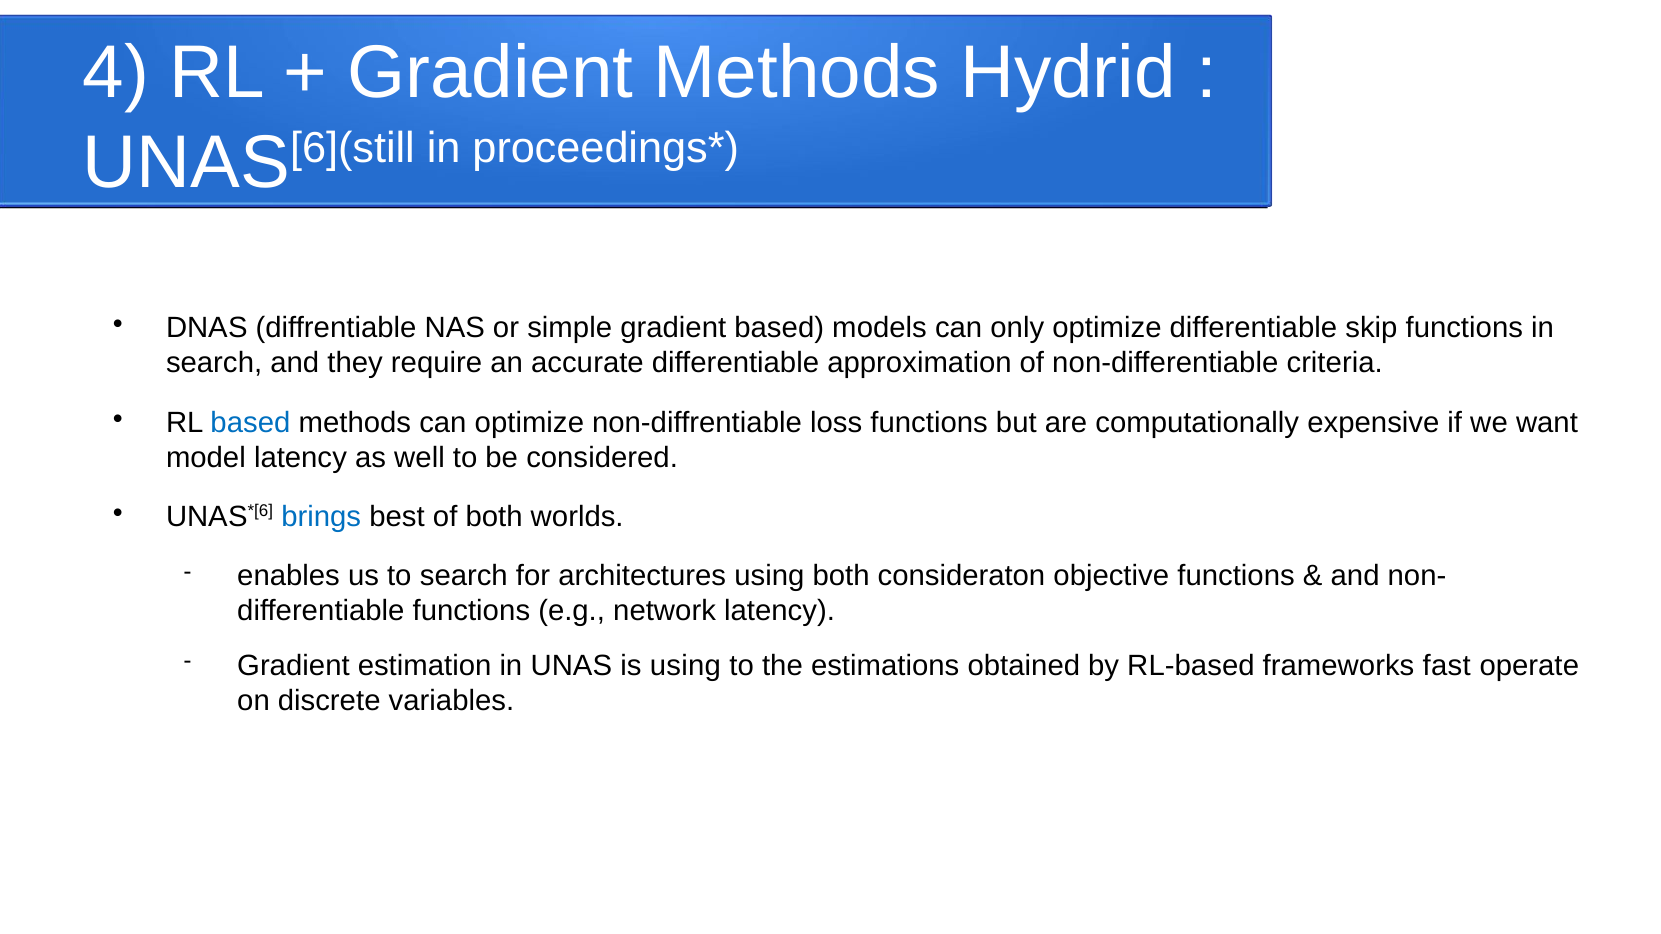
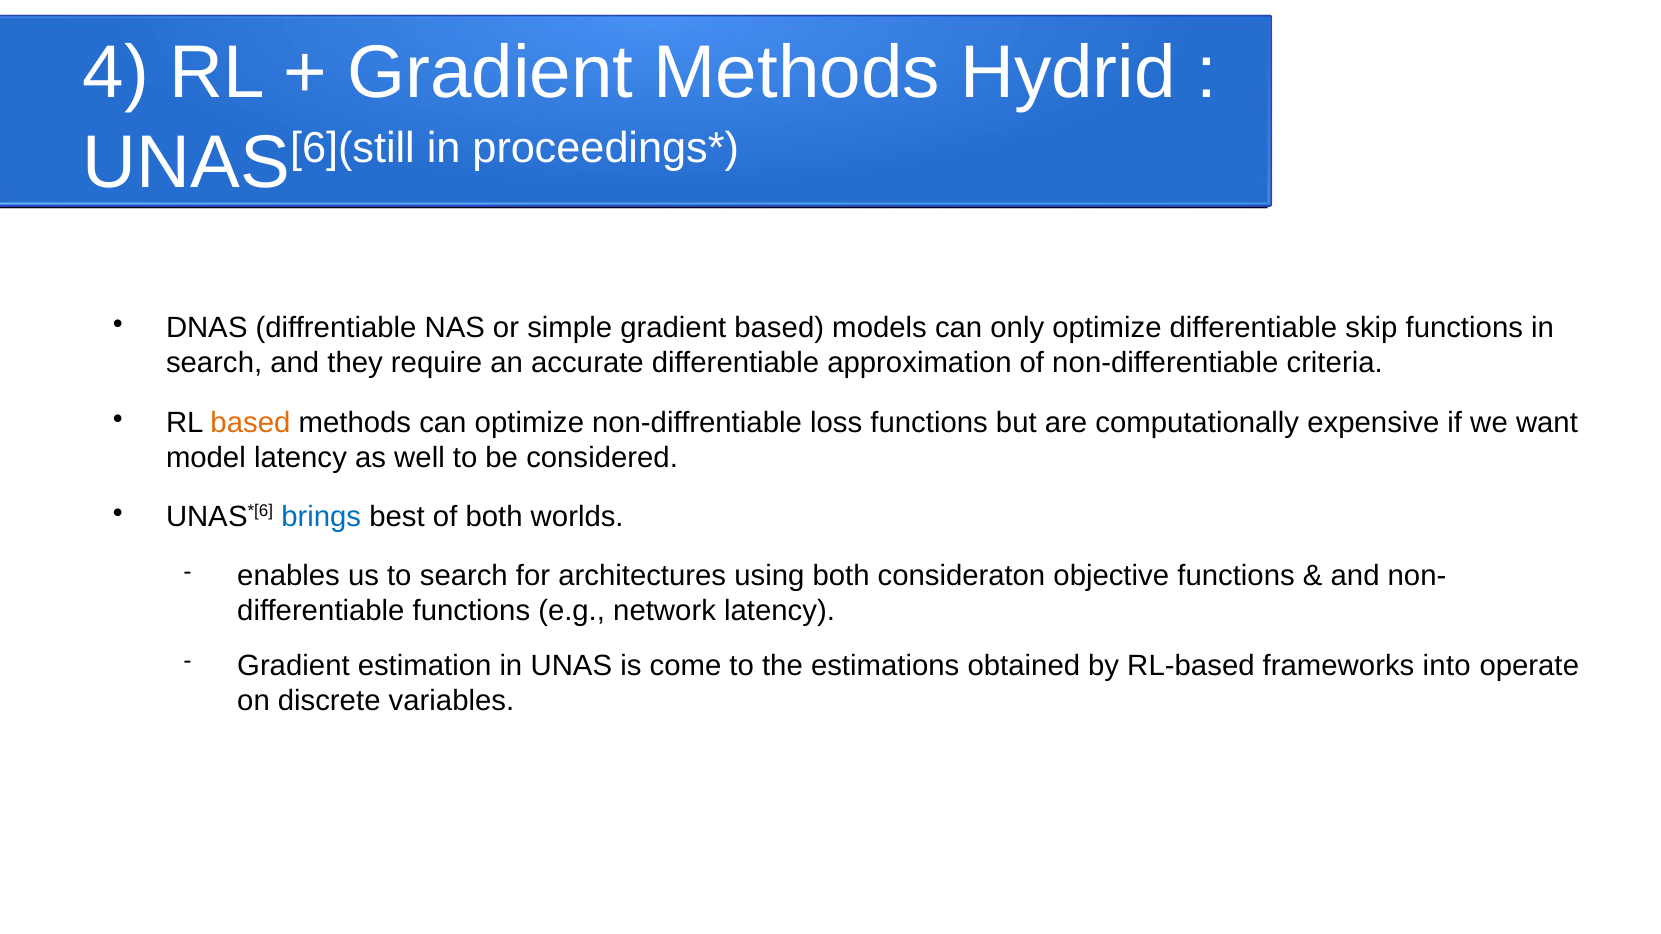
based colour: blue -> orange (250, 423)
is using: using -> come (686, 666)
fast: fast -> into (1447, 666)
